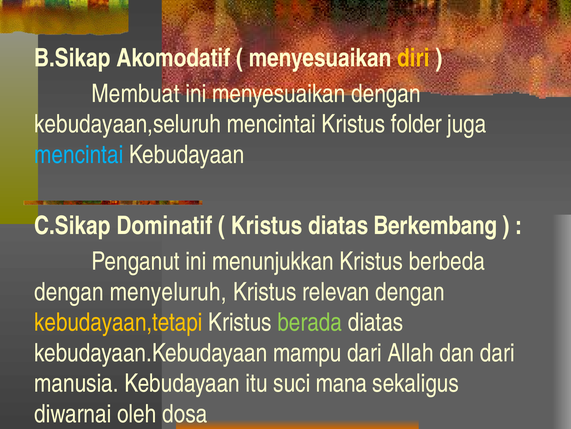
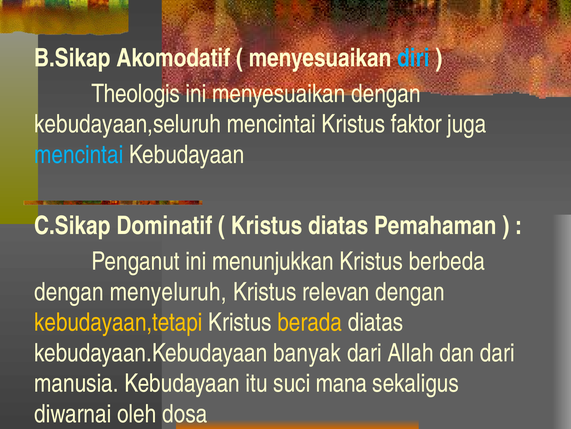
diri colour: yellow -> light blue (413, 58)
Membuat: Membuat -> Theologis (136, 93)
folder: folder -> faktor (416, 124)
Berkembang: Berkembang -> Pemahaman (435, 225)
berada colour: light green -> yellow (310, 322)
mampu: mampu -> banyak (307, 352)
